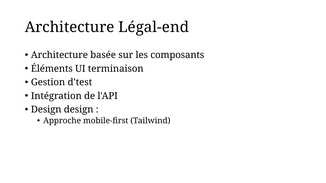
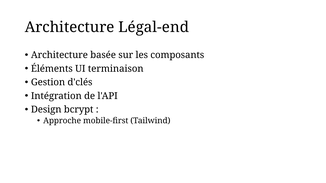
d'test: d'test -> d'clés (80, 82)
Design design: design -> bcrypt (79, 110)
